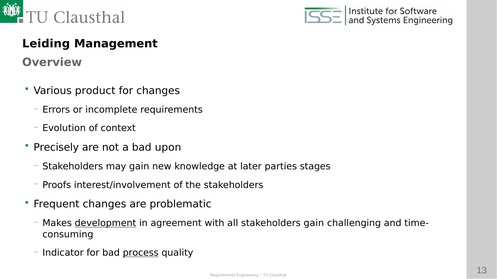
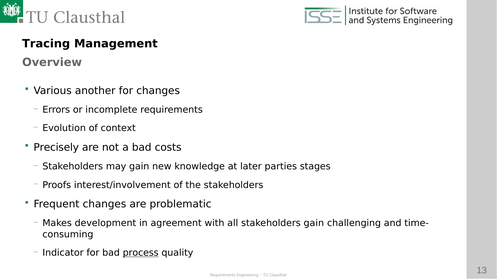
Leiding: Leiding -> Tracing (46, 44)
product: product -> another (95, 91)
upon: upon -> costs (168, 148)
development underline: present -> none (105, 224)
